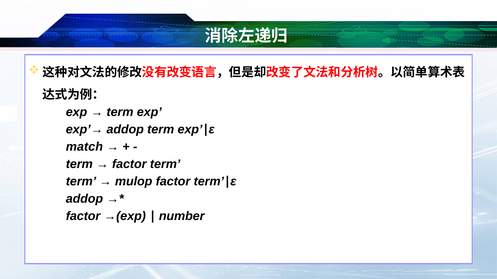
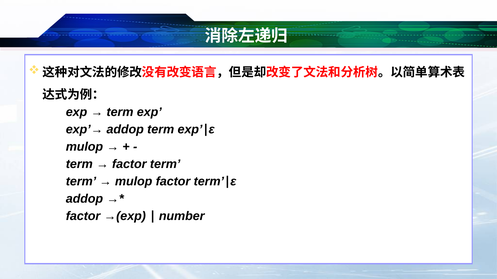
match: match -> mulop (84, 147)
